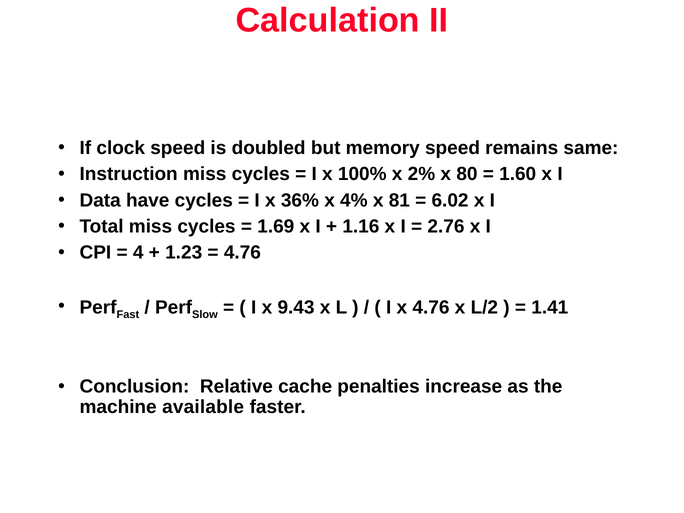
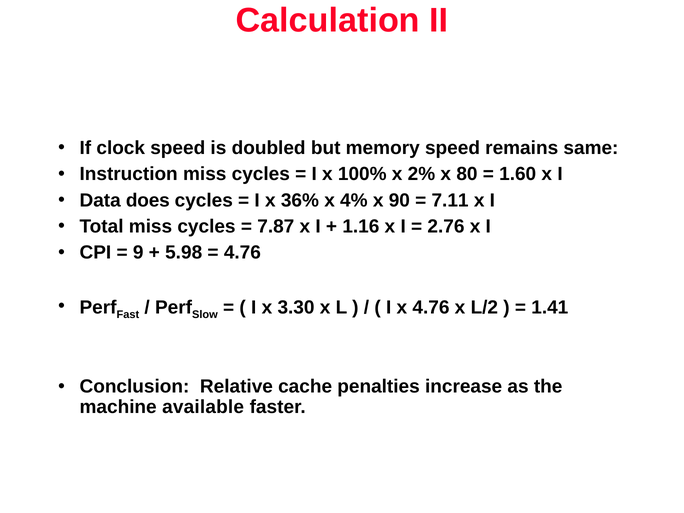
have: have -> does (148, 200)
81: 81 -> 90 (399, 200)
6.02: 6.02 -> 7.11 (450, 200)
1.69: 1.69 -> 7.87 (276, 226)
4: 4 -> 9 (138, 253)
1.23: 1.23 -> 5.98 (184, 253)
9.43: 9.43 -> 3.30 (296, 307)
